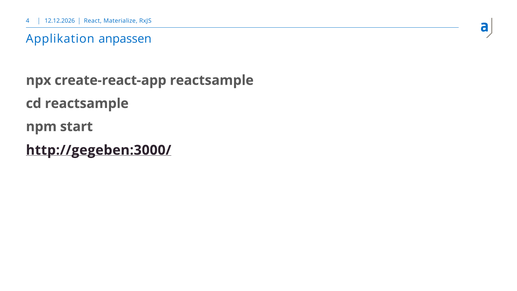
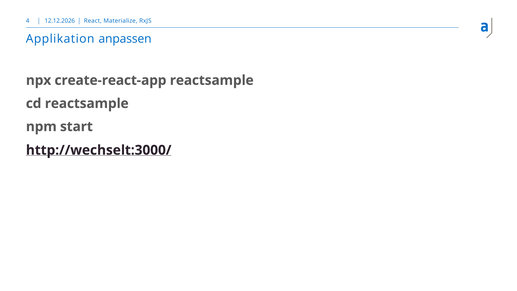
http://gegeben:3000/: http://gegeben:3000/ -> http://wechselt:3000/ (99, 150)
